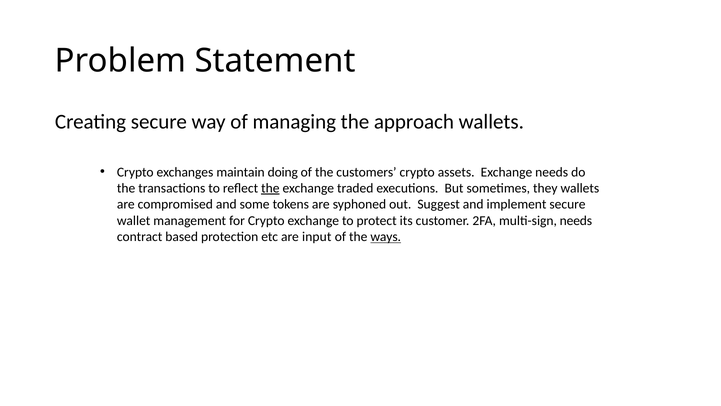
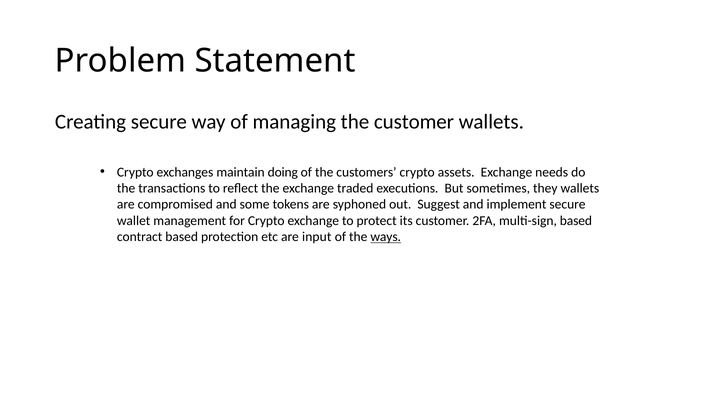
the approach: approach -> customer (414, 122)
the underline: present -> none (270, 188)
multi-sign needs: needs -> based (576, 221)
